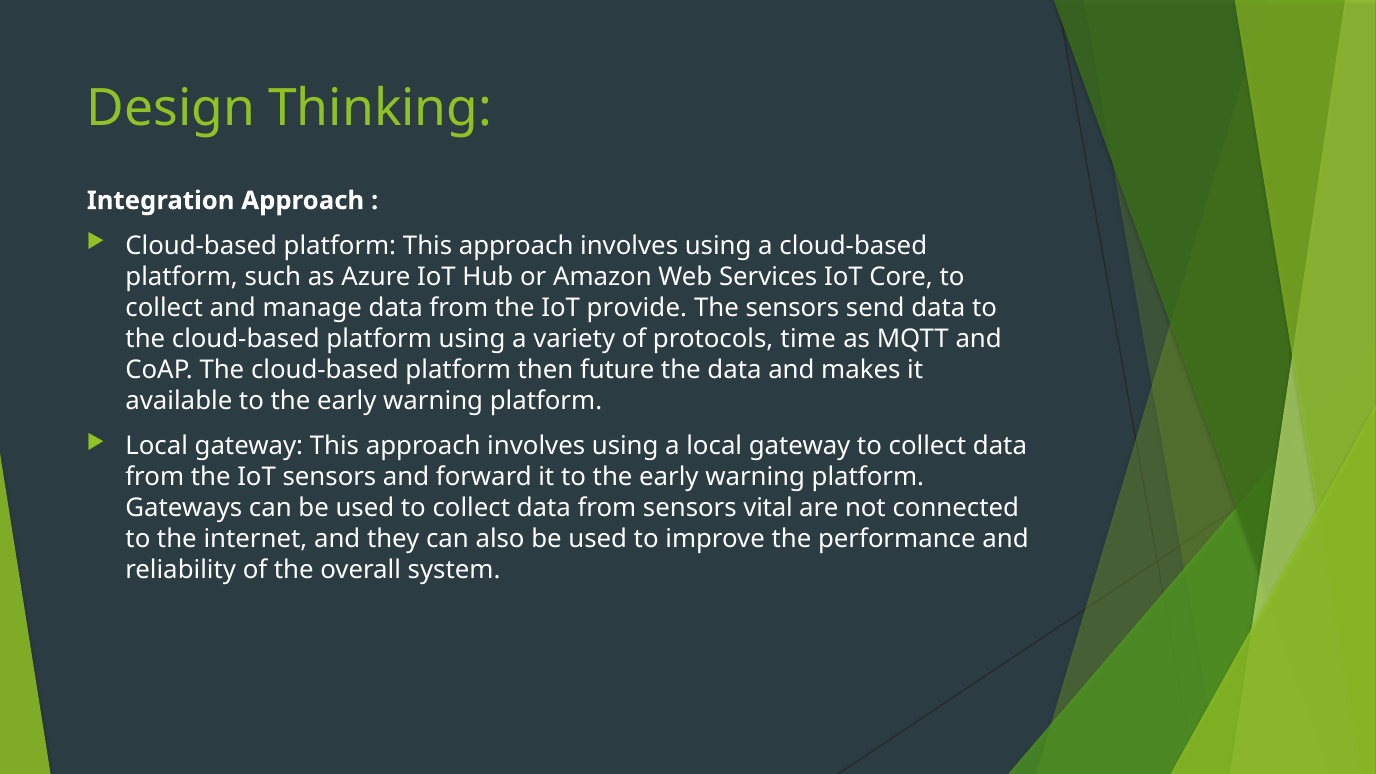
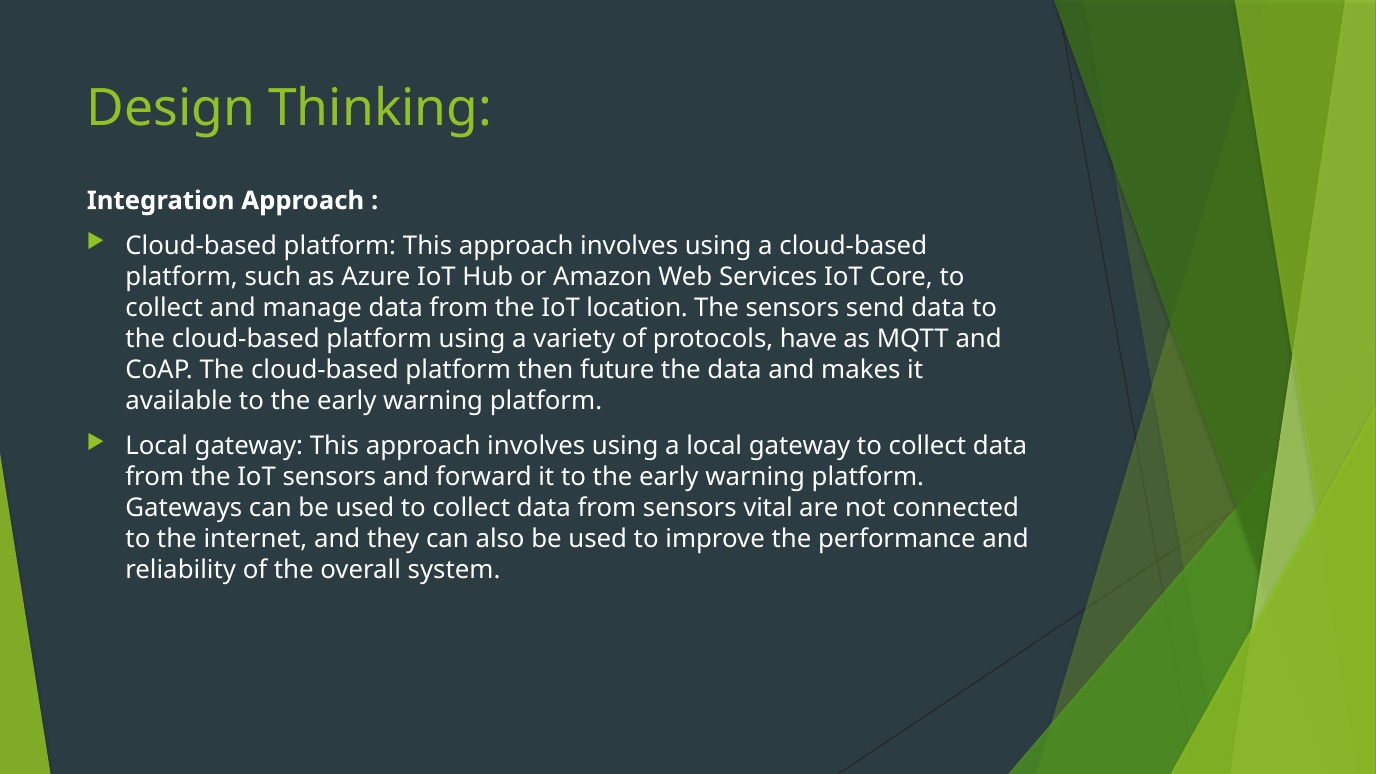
provide: provide -> location (637, 308)
time: time -> have (808, 339)
